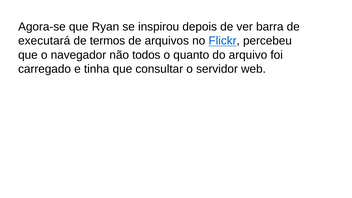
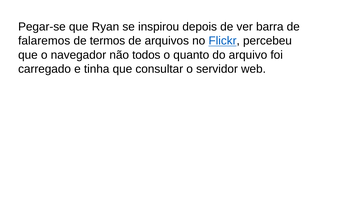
Agora-se: Agora-se -> Pegar-se (42, 27)
executará: executará -> falaremos (44, 41)
